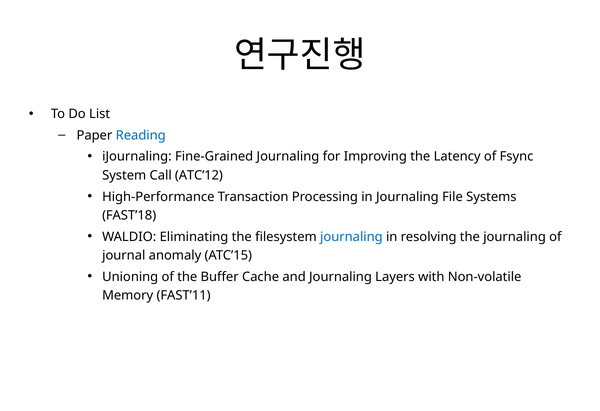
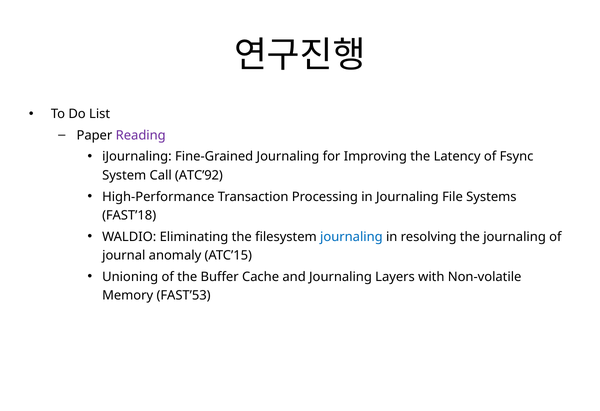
Reading colour: blue -> purple (141, 135)
ATC’12: ATC’12 -> ATC’92 (199, 175)
FAST’11: FAST’11 -> FAST’53 (184, 295)
